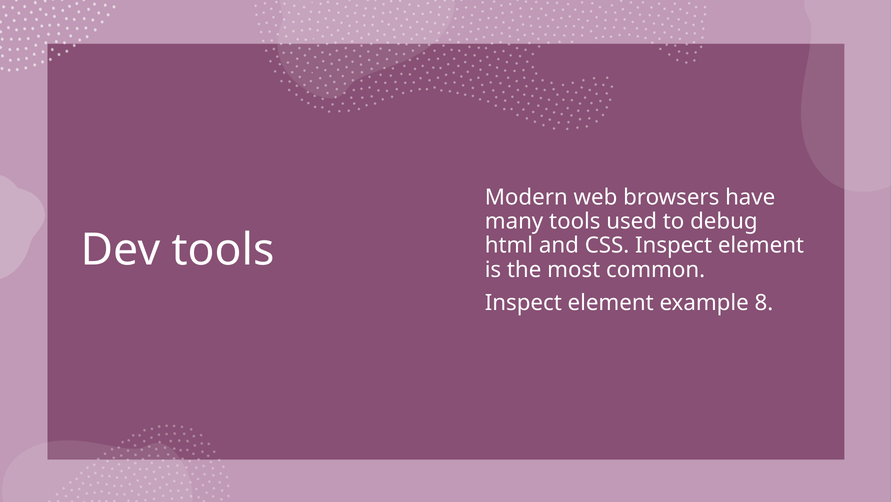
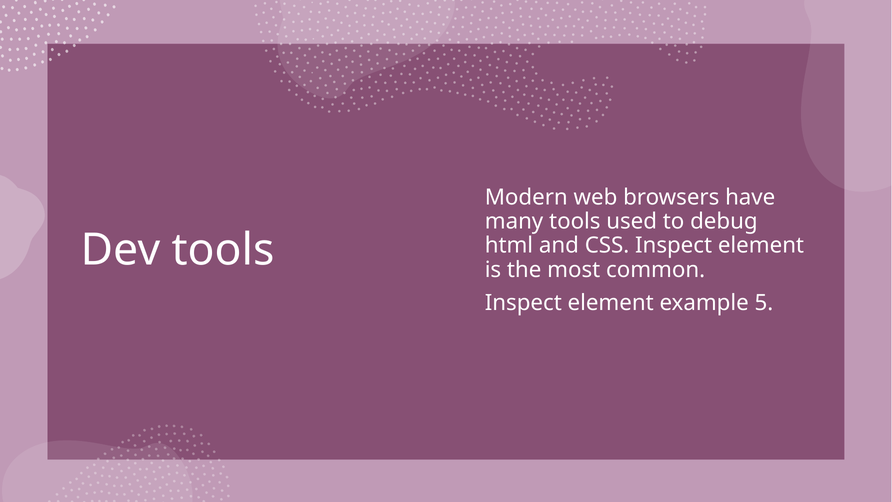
8: 8 -> 5 (764, 303)
